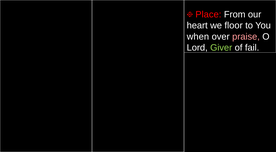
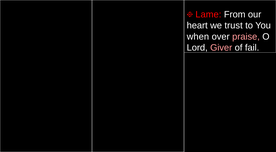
Place: Place -> Lame (208, 14)
floor: floor -> trust (234, 25)
Giver colour: light green -> pink (221, 48)
